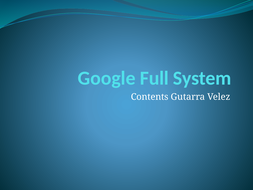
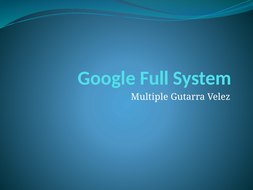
Contents: Contents -> Multiple (150, 97)
